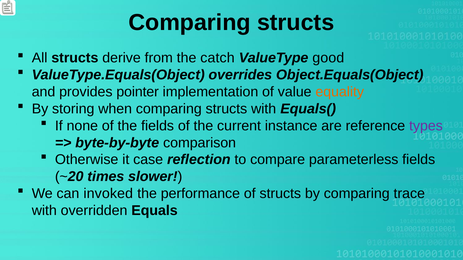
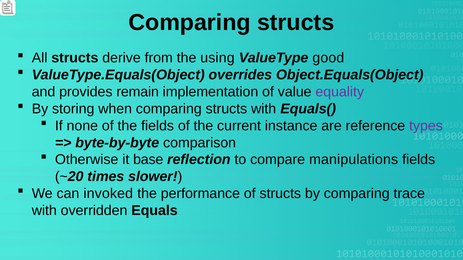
catch: catch -> using (217, 58)
pointer: pointer -> remain (138, 92)
equality colour: orange -> purple (340, 92)
case: case -> base (148, 160)
parameterless: parameterless -> manipulations (354, 160)
